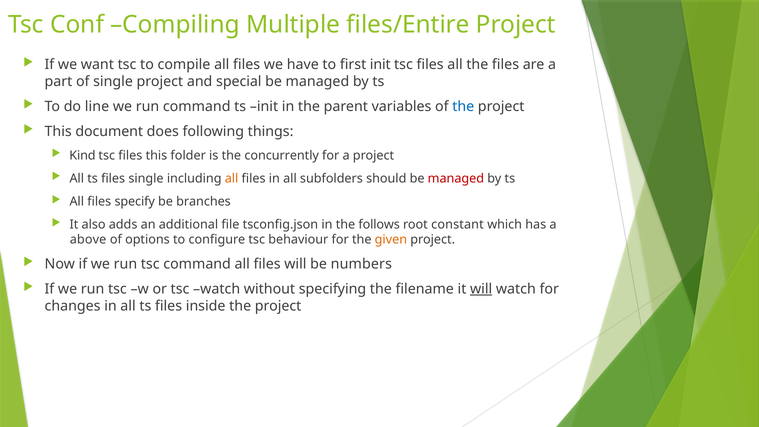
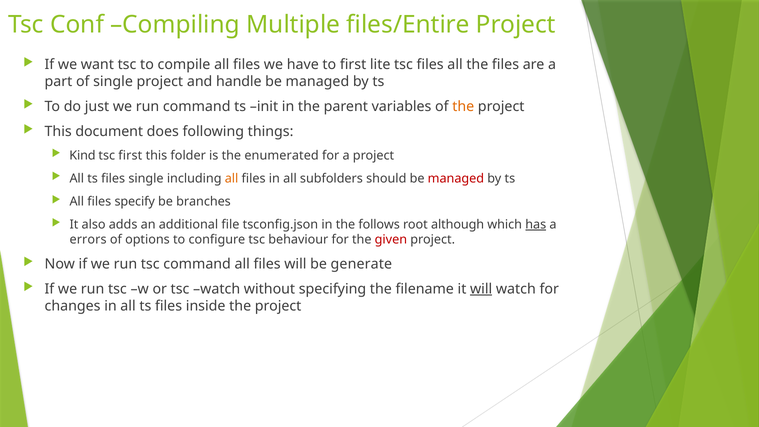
first init: init -> lite (380, 64)
special: special -> handle (239, 81)
line: line -> just (97, 106)
the colour: blue -> orange (463, 106)
files: files -> first (130, 155)
concurrently: concurrently -> enumerated (282, 155)
constant: constant -> although (458, 225)
has underline: none -> present (536, 225)
above: above -> errors (88, 240)
given colour: orange -> red (391, 240)
numbers: numbers -> generate (361, 264)
